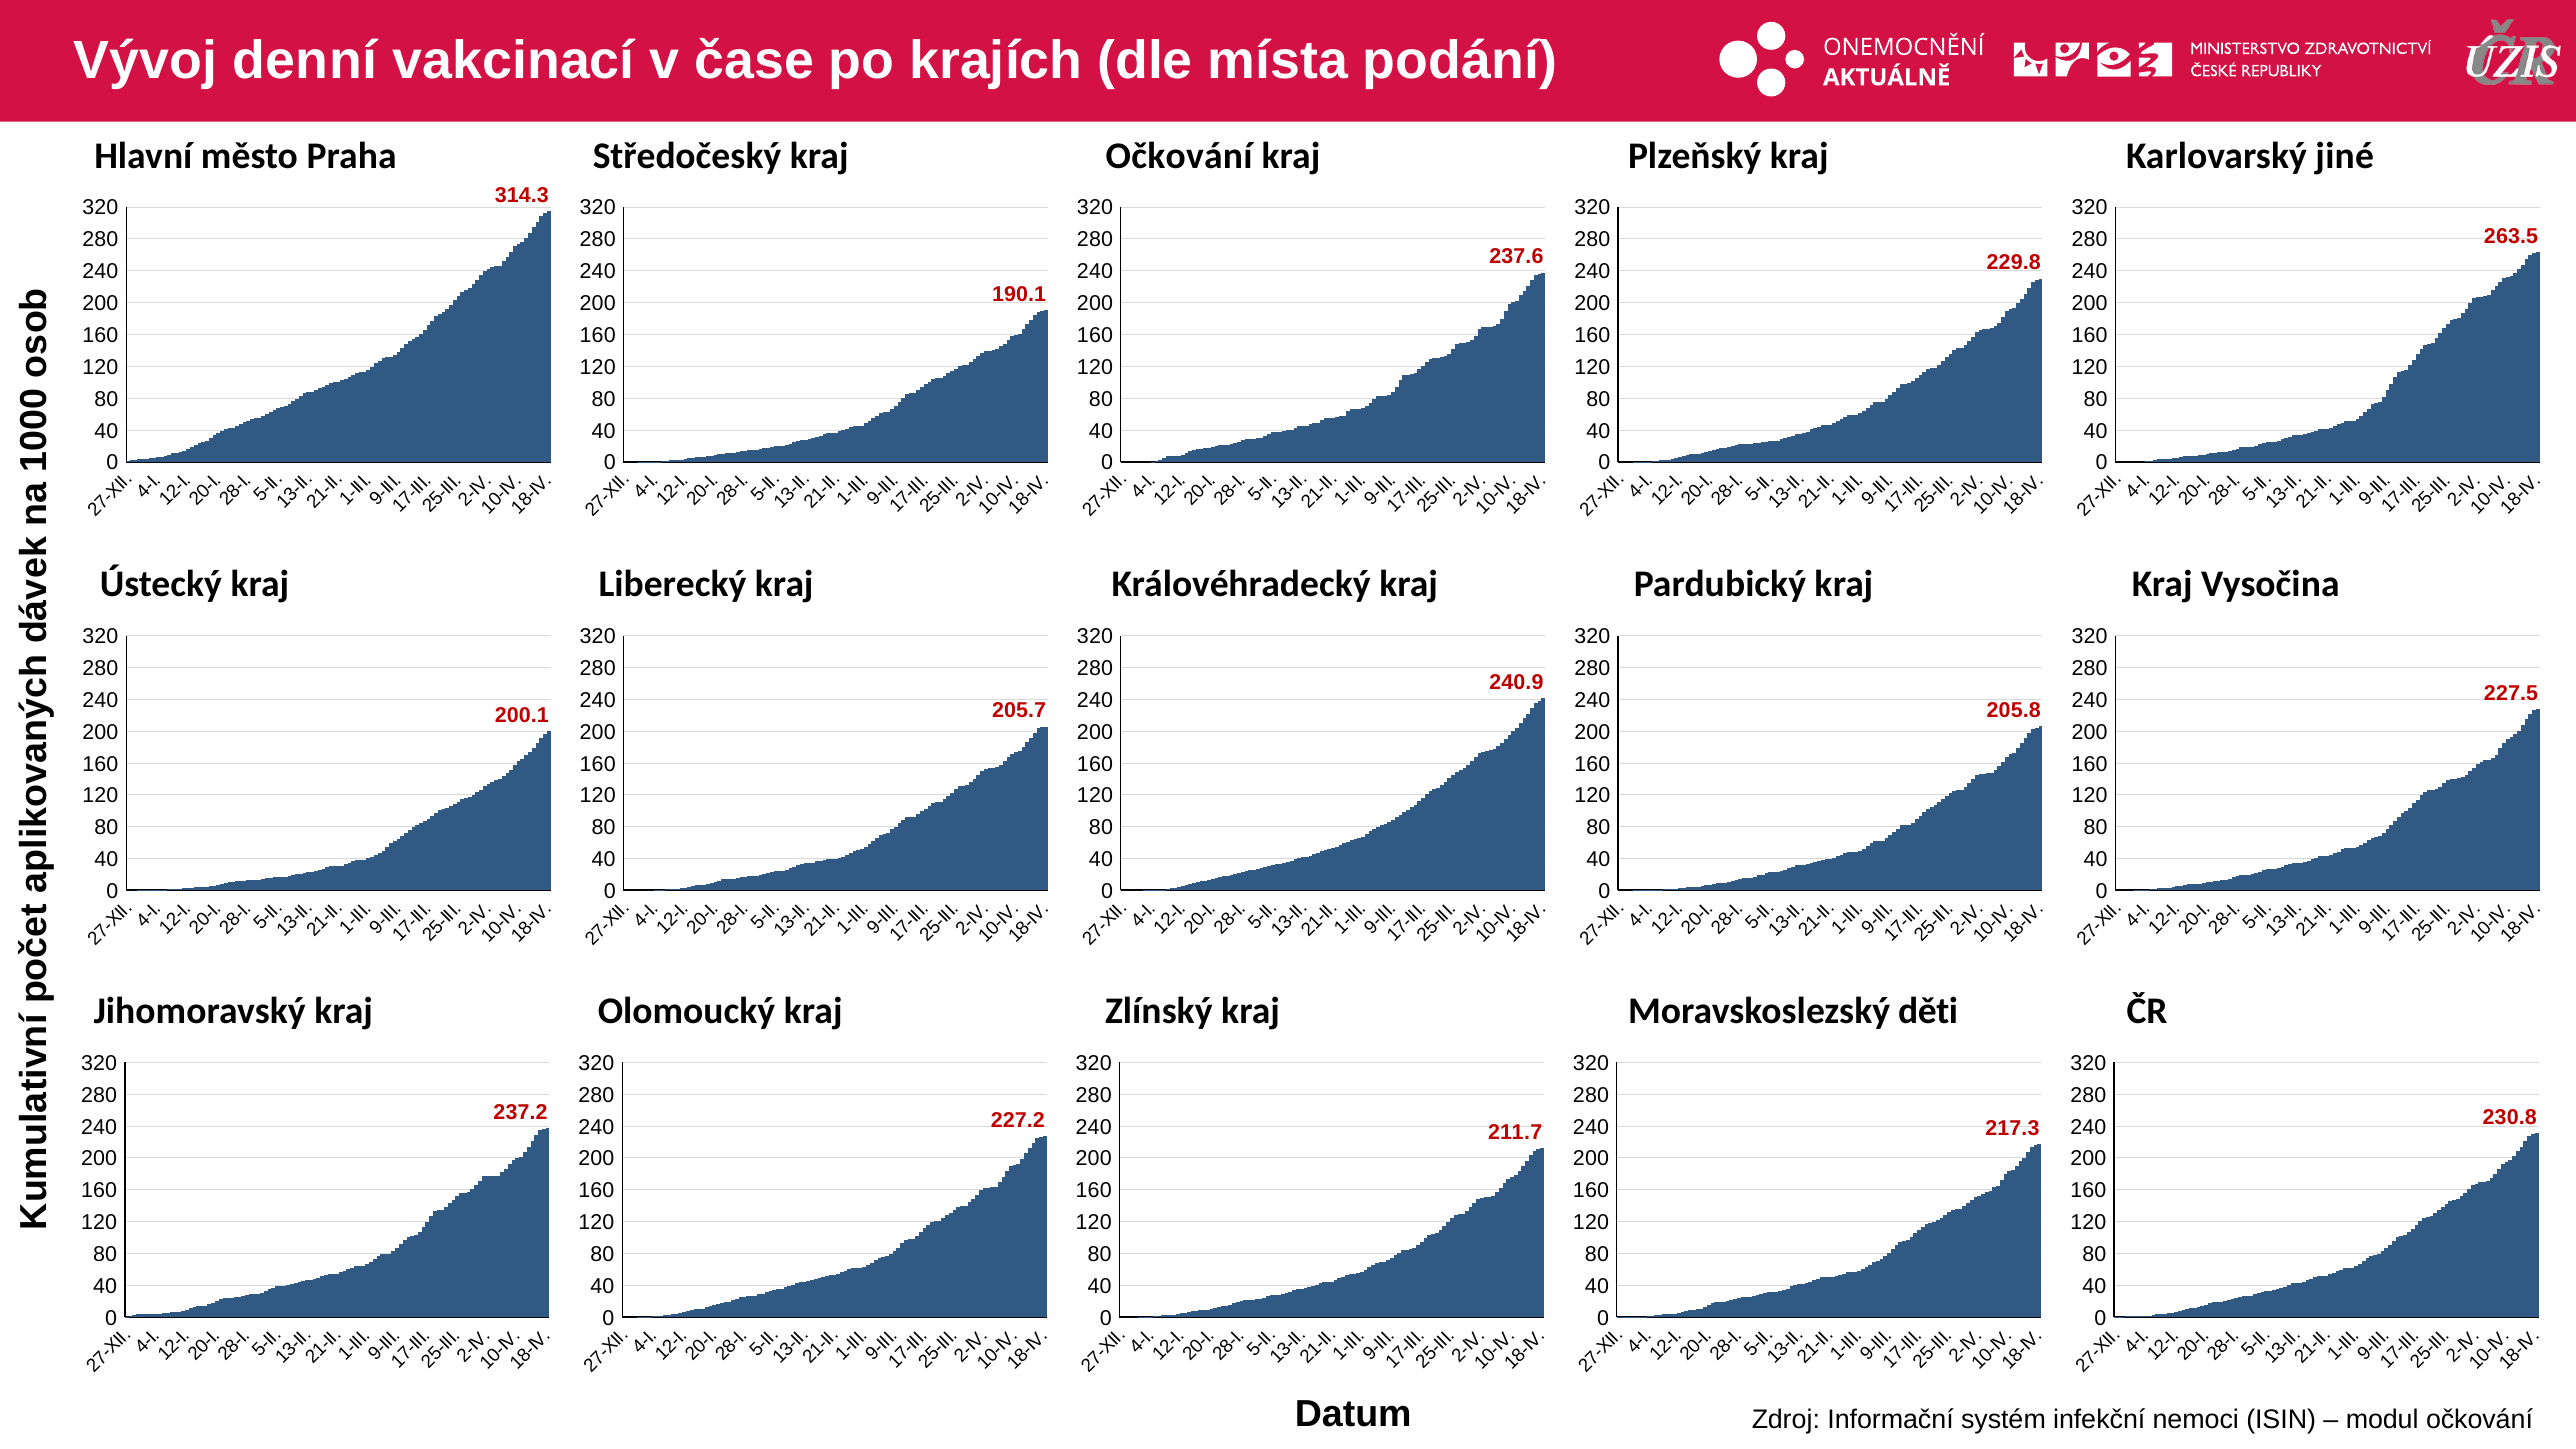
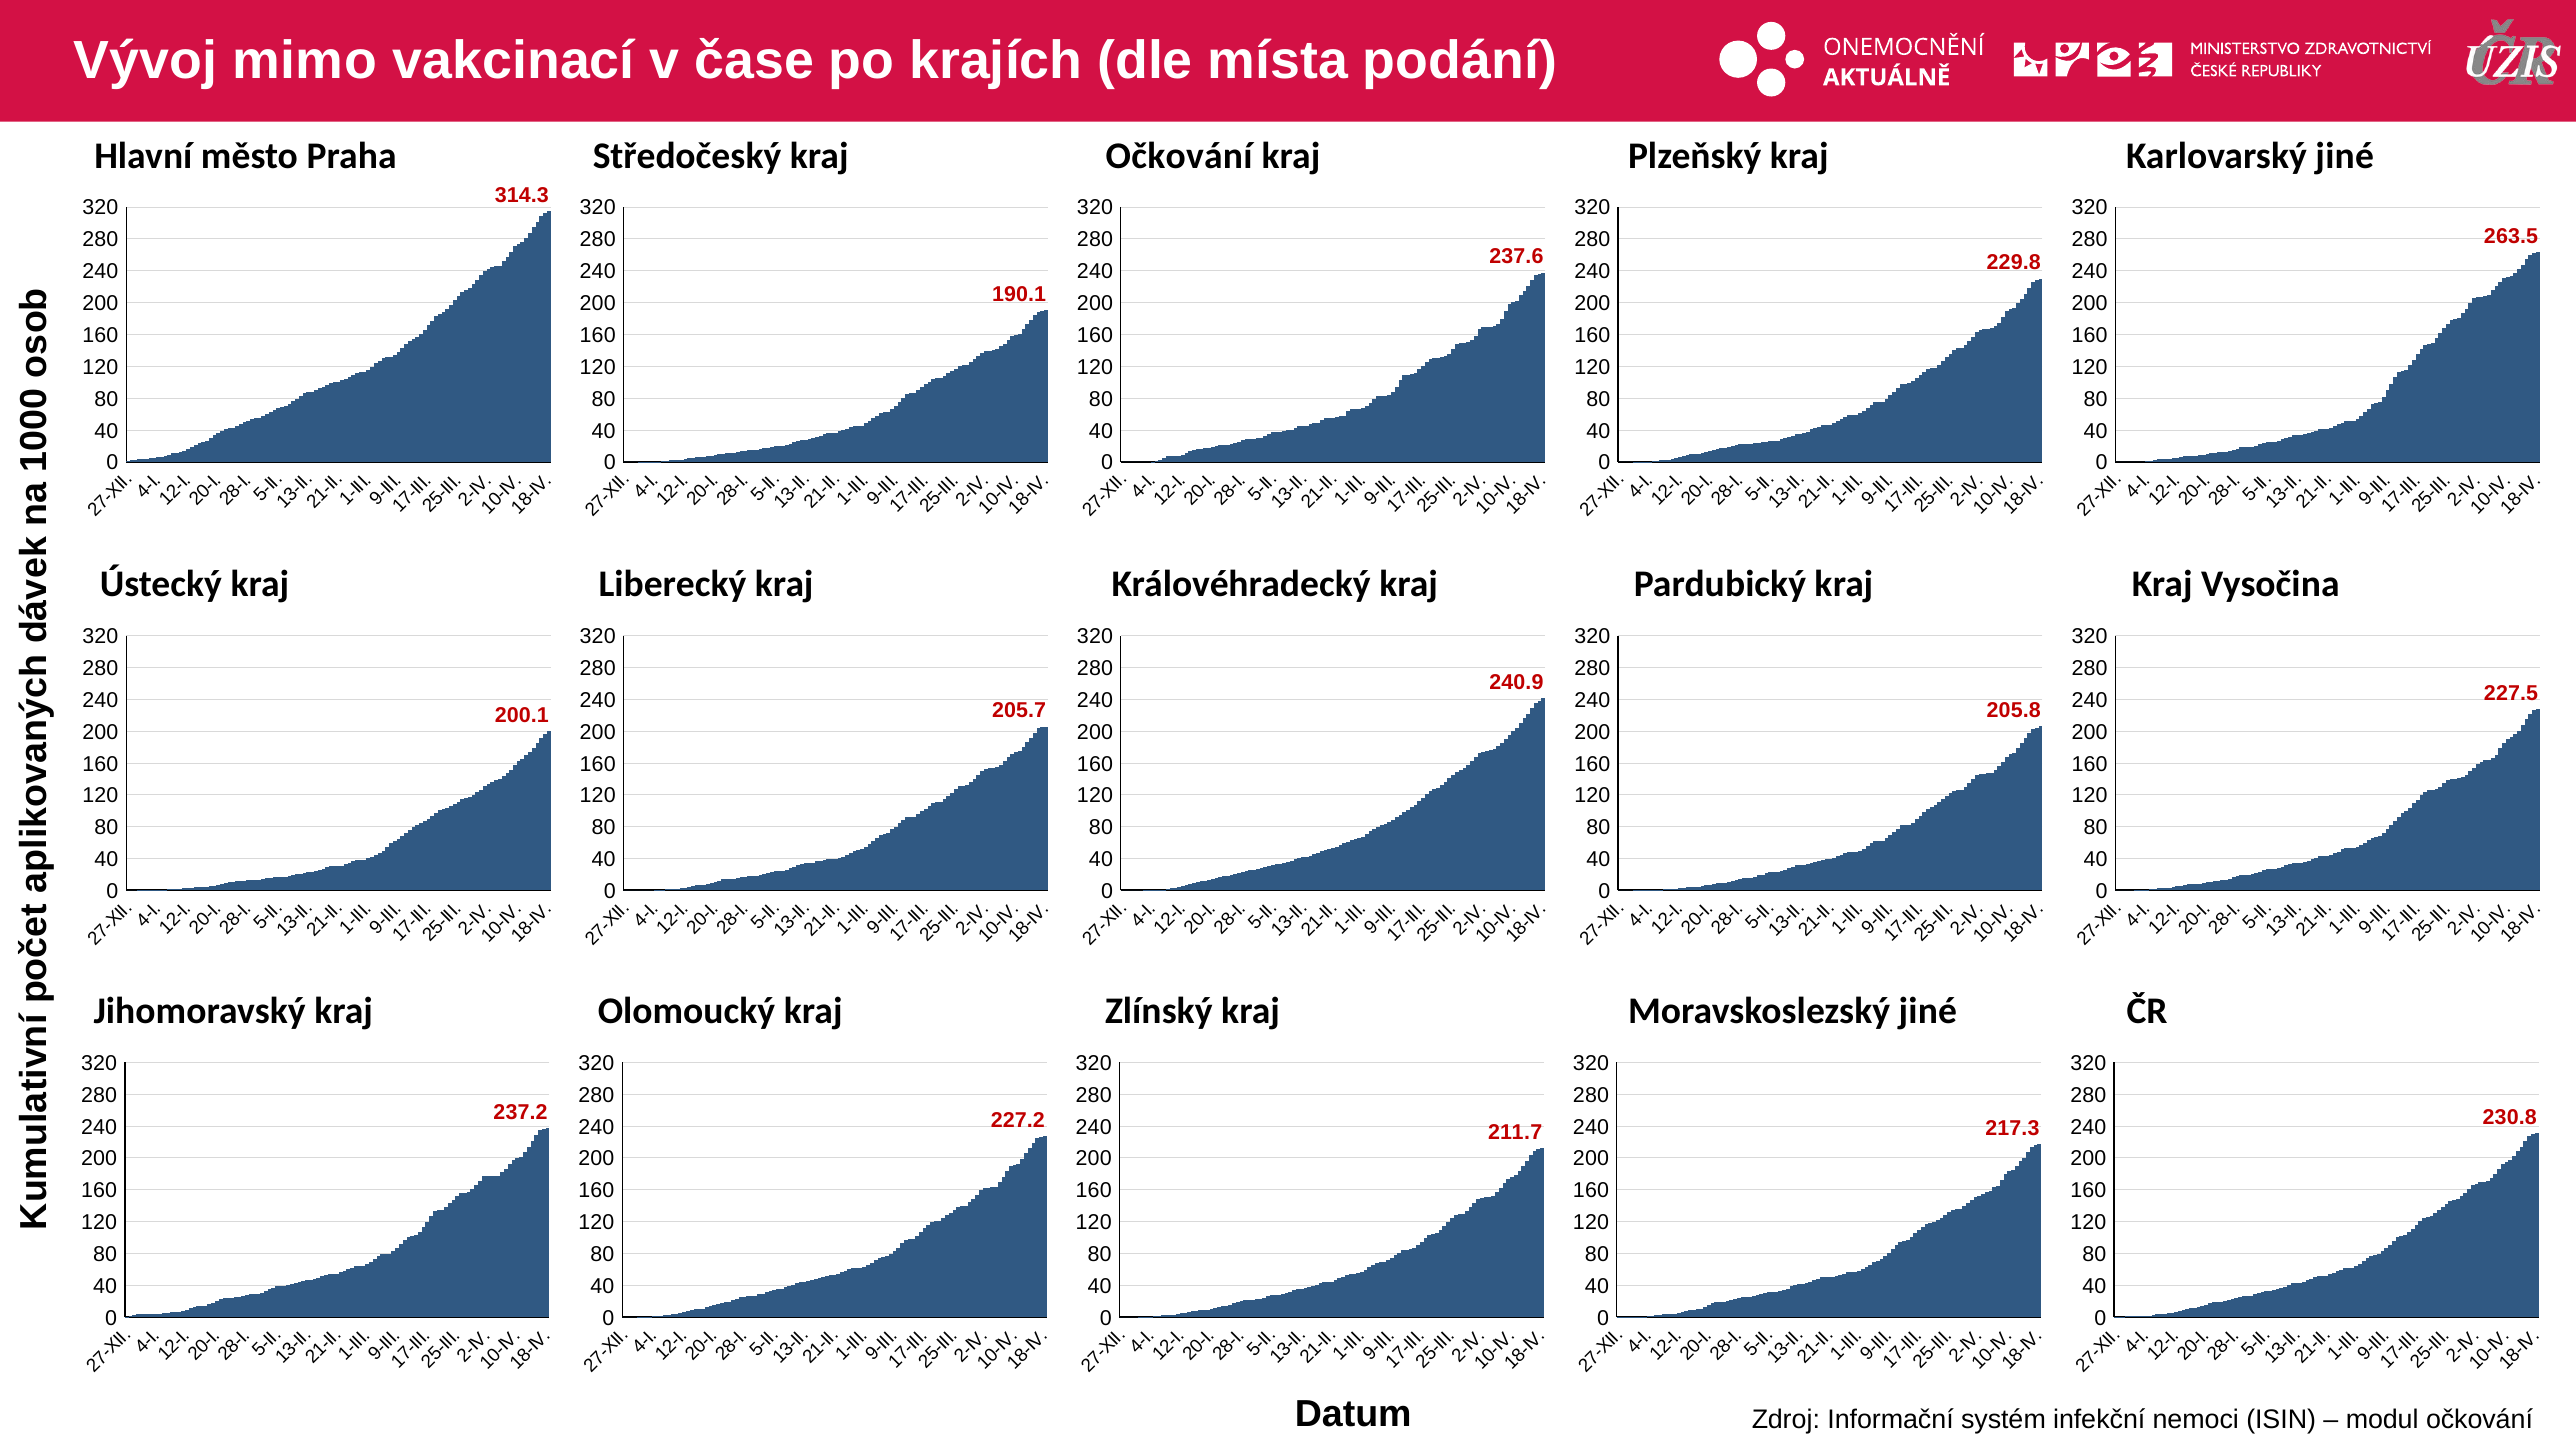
denní: denní -> mimo (305, 60)
Moravskoslezský děti: děti -> jiné (1928, 1011)
